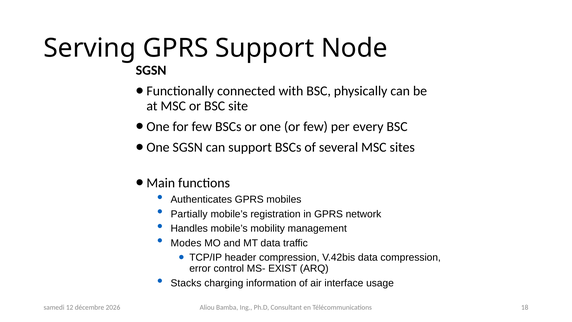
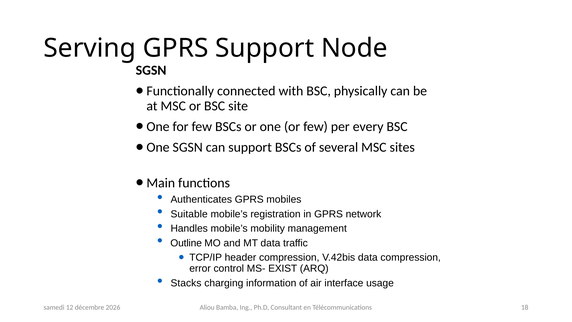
Partially: Partially -> Suitable (189, 214)
Modes: Modes -> Outline (186, 243)
